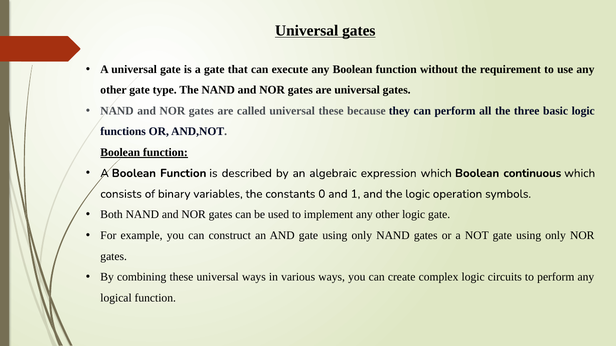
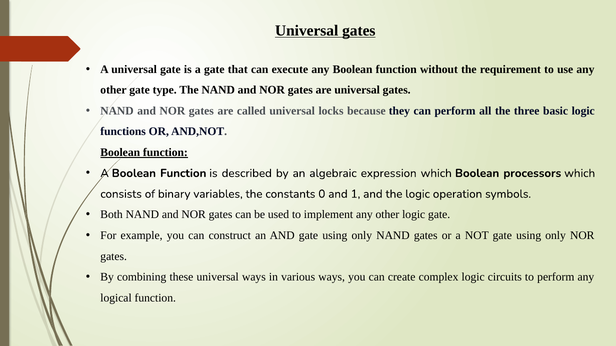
universal these: these -> locks (331, 111)
continuous: continuous -> processors (532, 173)
